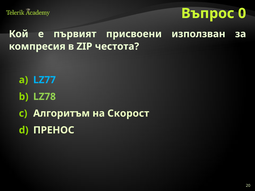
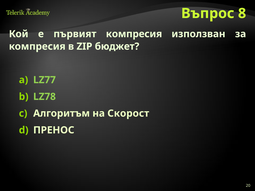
0: 0 -> 8 (242, 13)
първият присвоeни: присвоeни -> компресия (134, 34)
честота: честота -> бюджет (117, 46)
LZ77 colour: light blue -> light green (44, 80)
